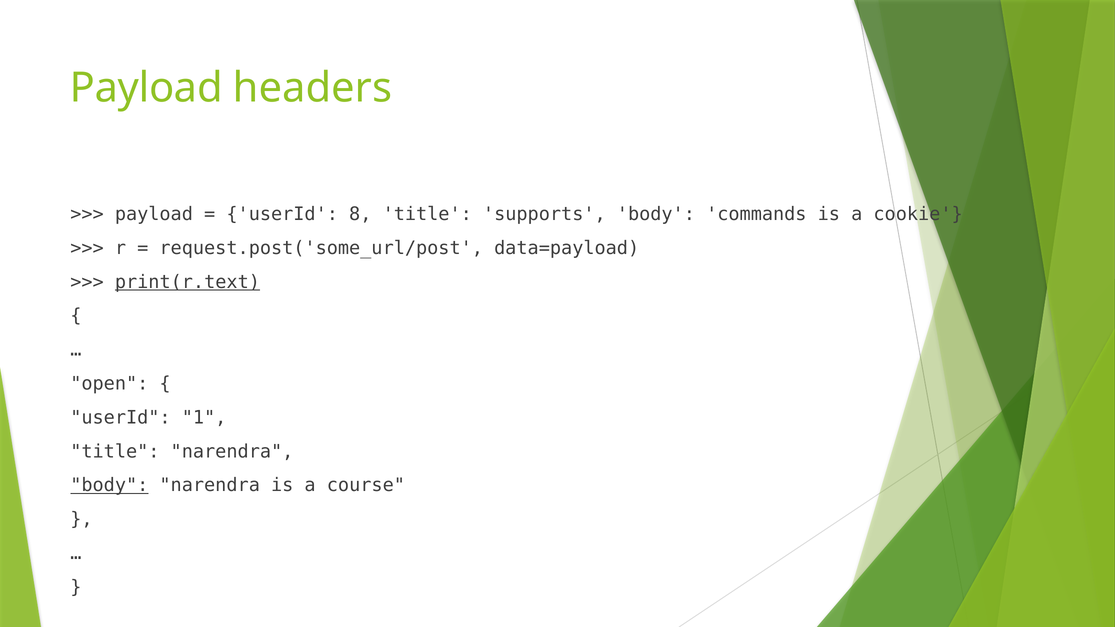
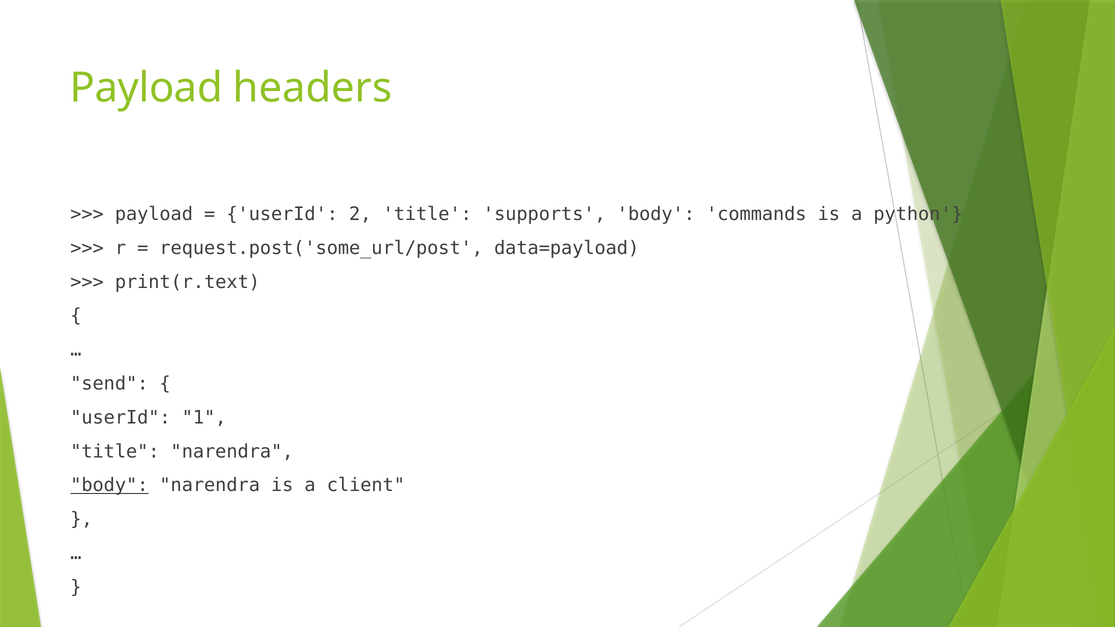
8: 8 -> 2 (360, 214)
cookie: cookie -> python (918, 214)
print(r.text underline: present -> none (187, 282)
open: open -> send (109, 384)
course: course -> client (366, 486)
